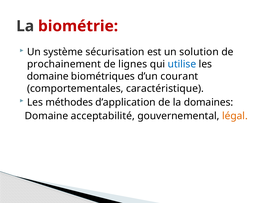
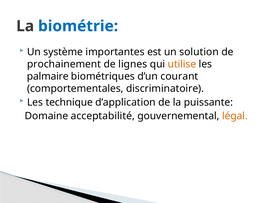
biométrie colour: red -> blue (78, 26)
sécurisation: sécurisation -> importantes (115, 52)
utilise colour: blue -> orange (182, 64)
domaine: domaine -> palmaire (48, 76)
caractéristique: caractéristique -> discriminatoire (165, 89)
méthodes: méthodes -> technique (69, 102)
domaines: domaines -> puissante (208, 102)
